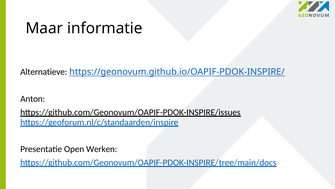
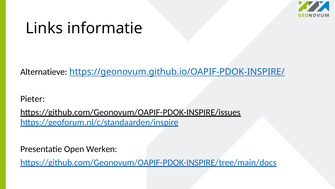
Maar: Maar -> Links (44, 28)
Anton: Anton -> Pieter (33, 99)
